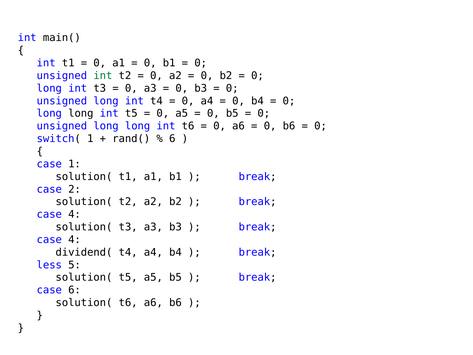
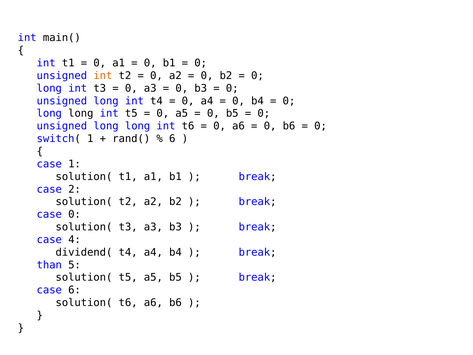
int colour: green -> orange (103, 76)
4: 4 -> 0 (75, 214)
less: less -> than (49, 265)
